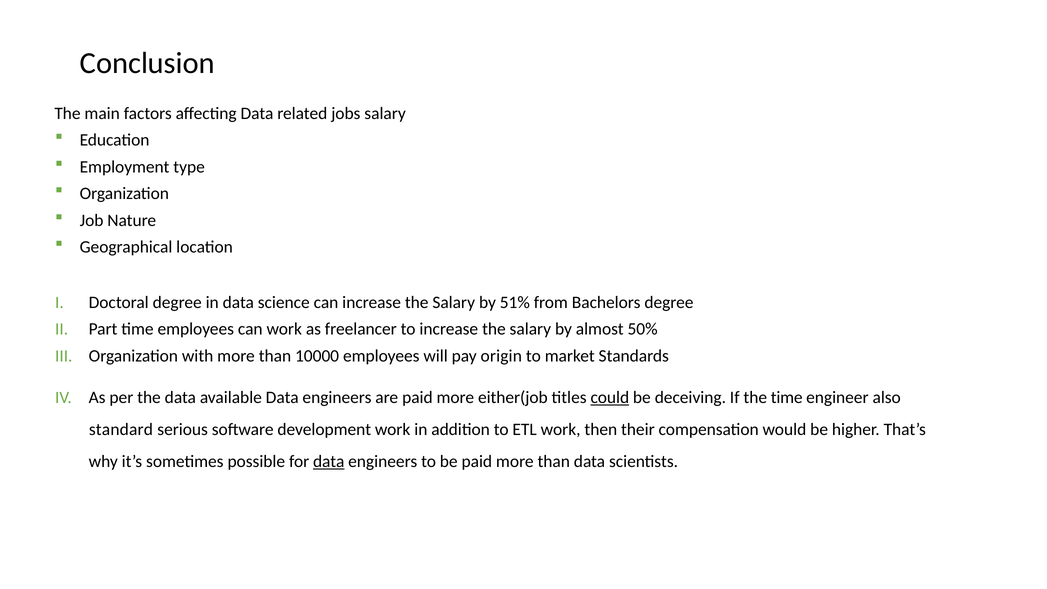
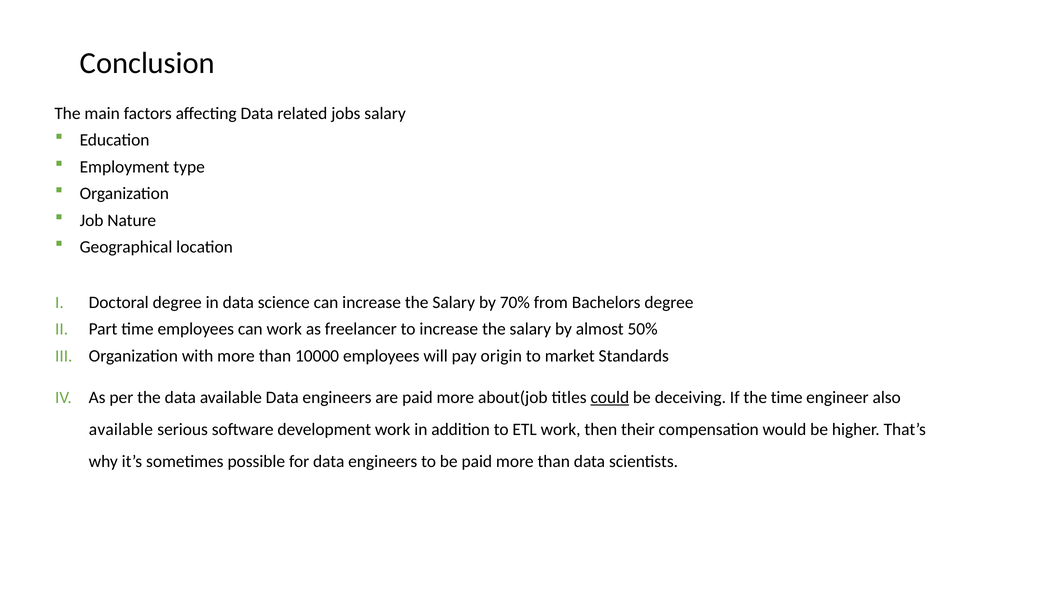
51%: 51% -> 70% (515, 302)
either(job: either(job -> about(job (513, 398)
standard: standard -> available (121, 430)
data underline: present -> none (329, 462)
